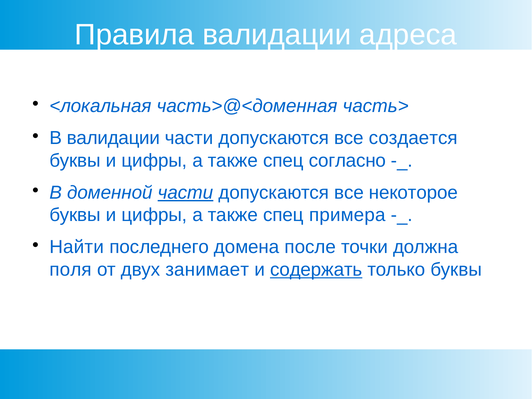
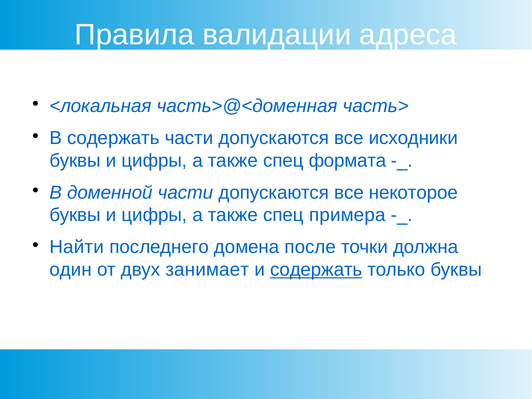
В валидации: валидации -> содержать (113, 138)
создается: создается -> исходники (413, 138)
согласно: согласно -> формата (347, 161)
части underline: present -> none (185, 193)
поля: поля -> один (71, 270)
